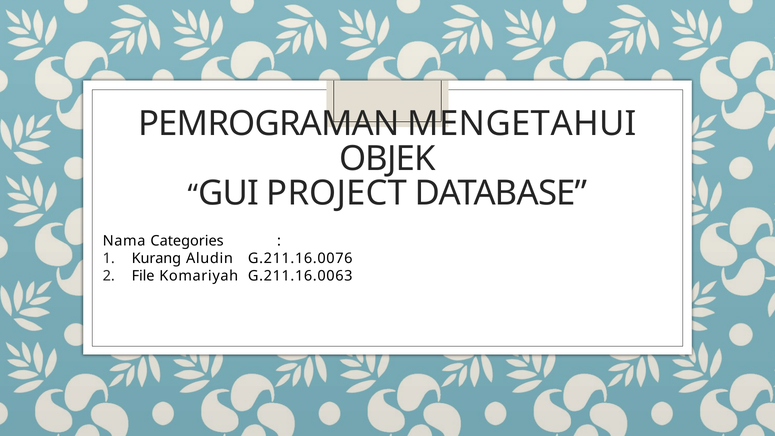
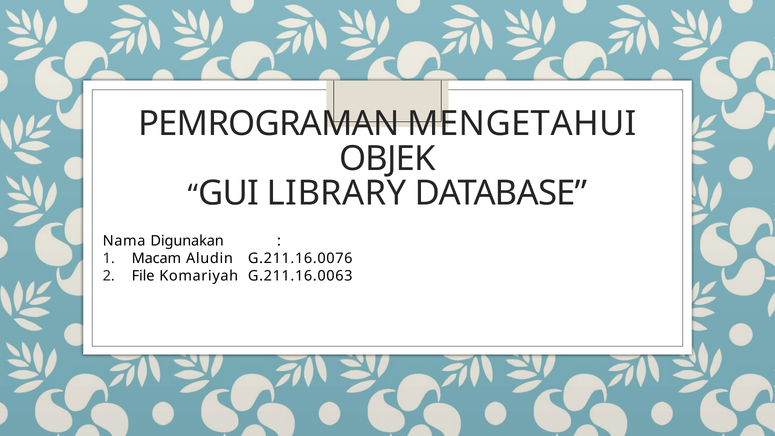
PROJECT: PROJECT -> LIBRARY (337, 193)
Categories: Categories -> Digunakan (187, 241)
Kurang: Kurang -> Macam (156, 258)
